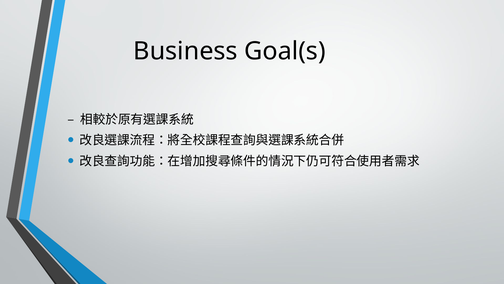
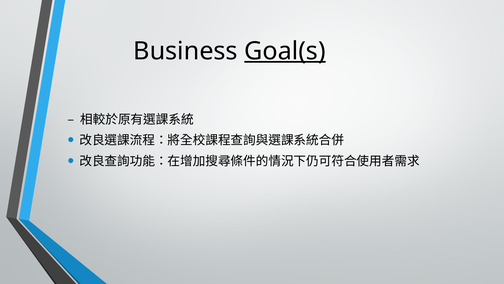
Goal(s underline: none -> present (285, 51)
